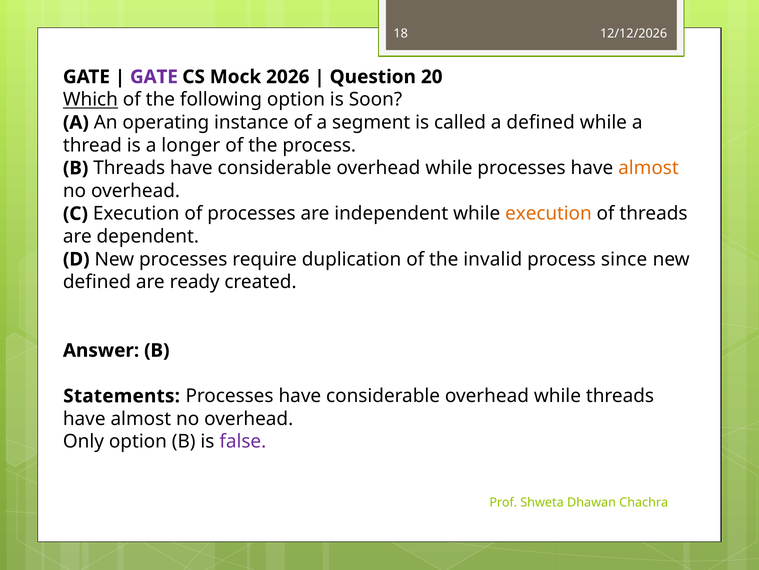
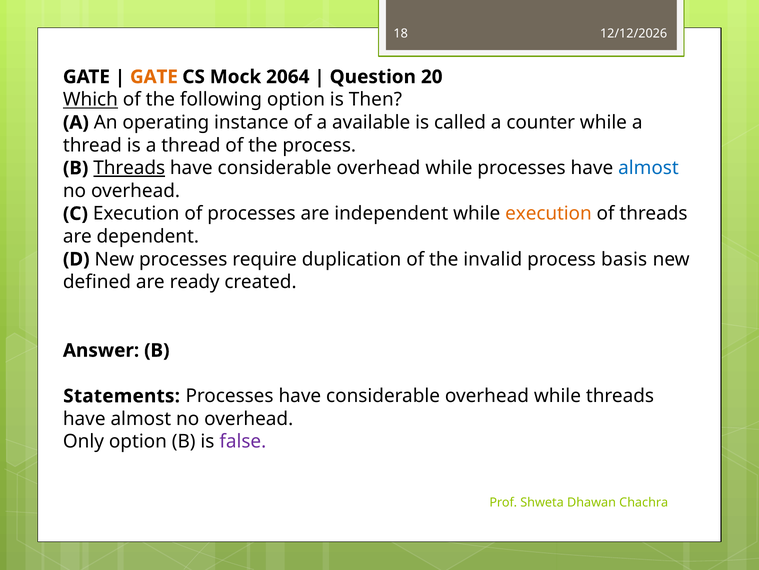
GATE colour: purple -> orange (154, 77)
2026: 2026 -> 2064 (288, 77)
Soon: Soon -> Then (375, 100)
segment: segment -> available (371, 122)
a defined: defined -> counter (541, 122)
is a longer: longer -> thread (191, 145)
Threads underline: none -> present (129, 168)
almost colour: orange -> blue (648, 168)
since: since -> basis (624, 259)
